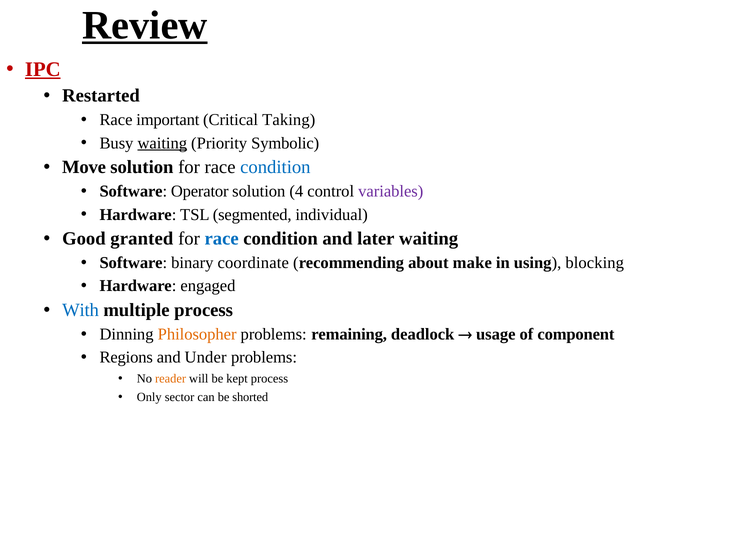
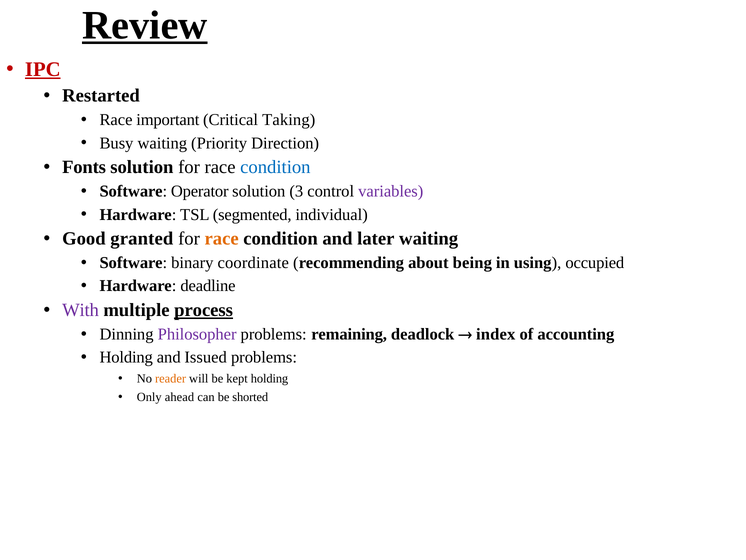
waiting underline: present -> none (162, 143)
Symbolic: Symbolic -> Direction (285, 143)
Move: Move -> Fonts (84, 167)
4: 4 -> 3 (296, 191)
race colour: blue -> orange (222, 239)
make: make -> being (472, 263)
blocking: blocking -> occupied (595, 263)
engaged: engaged -> deadline (208, 286)
With colour: blue -> purple (81, 310)
process underline: none -> present (204, 310)
Philosopher colour: orange -> purple (197, 334)
usage: usage -> index (496, 334)
component: component -> accounting (576, 334)
Regions: Regions -> Holding (126, 357)
Under: Under -> Issued (206, 357)
kept process: process -> holding (270, 378)
sector: sector -> ahead (179, 397)
